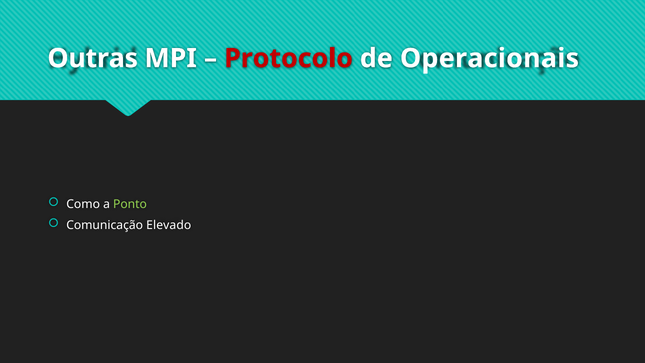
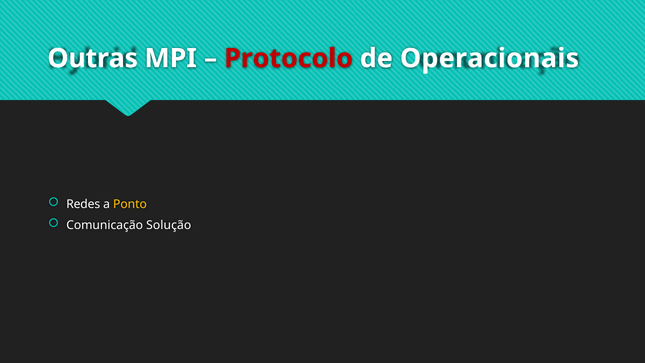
Como: Como -> Redes (83, 204)
Ponto colour: light green -> yellow (130, 204)
Elevado: Elevado -> Solução (169, 225)
